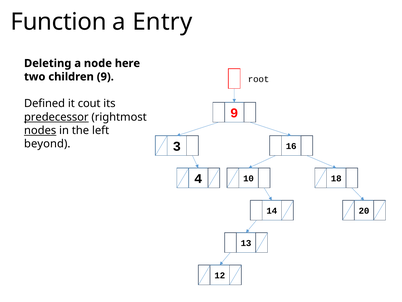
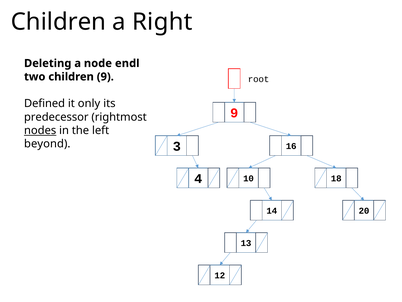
Function: Function -> Children (58, 22)
Entry: Entry -> Right (162, 22)
here: here -> endl (127, 63)
cout: cout -> only (89, 103)
predecessor underline: present -> none (56, 117)
